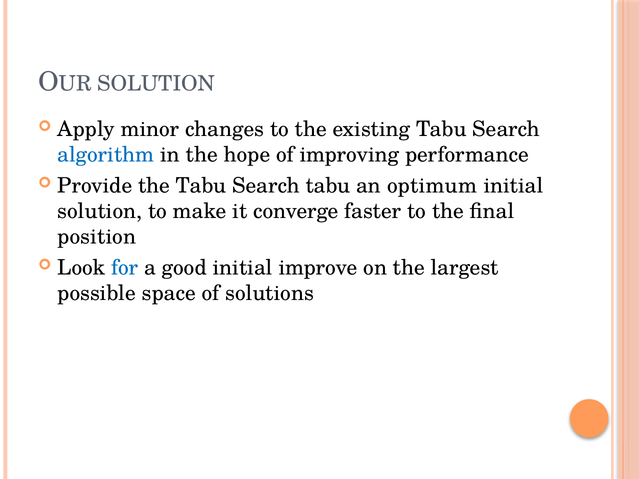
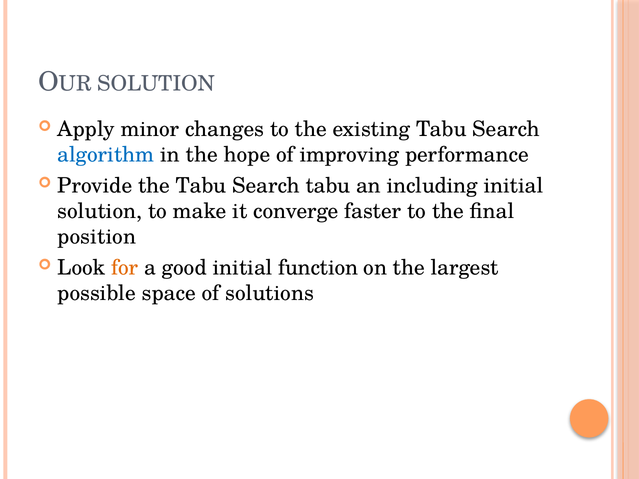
optimum: optimum -> including (432, 186)
for colour: blue -> orange (125, 268)
improve: improve -> function (318, 268)
